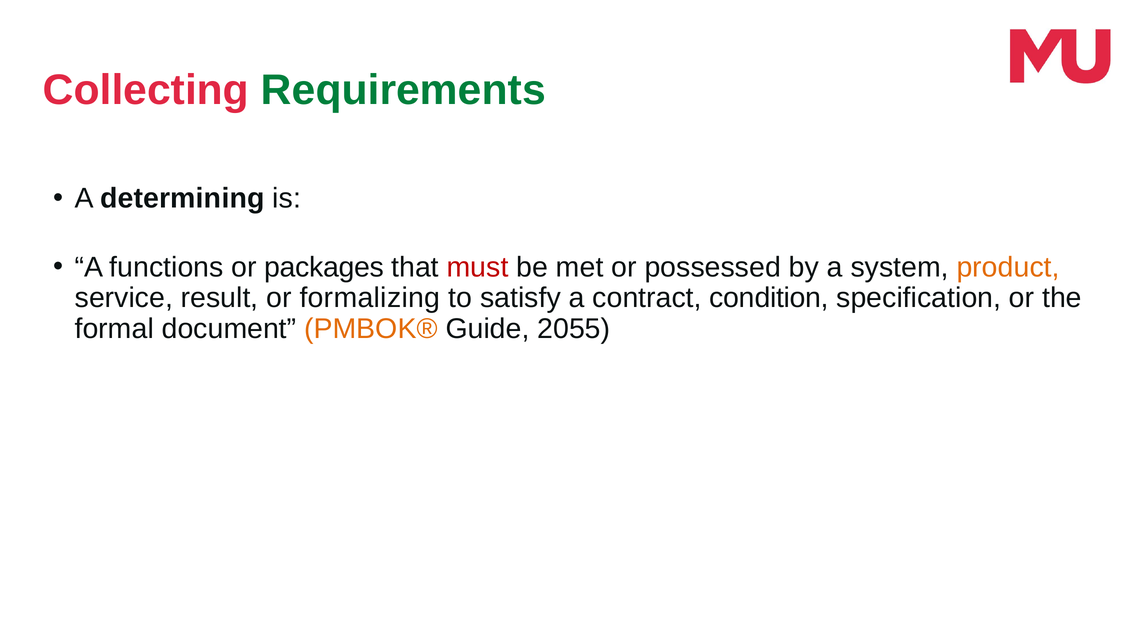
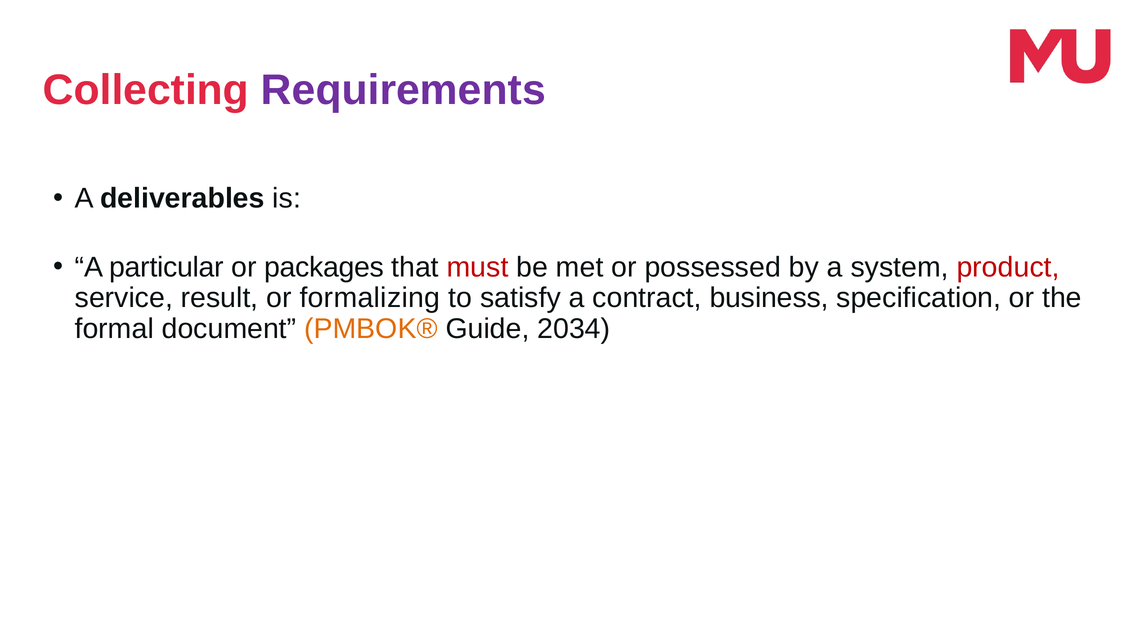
Requirements colour: green -> purple (403, 90)
determining: determining -> deliverables (182, 199)
functions: functions -> particular (167, 267)
product colour: orange -> red (1008, 267)
condition: condition -> business (769, 298)
2055: 2055 -> 2034 (574, 329)
